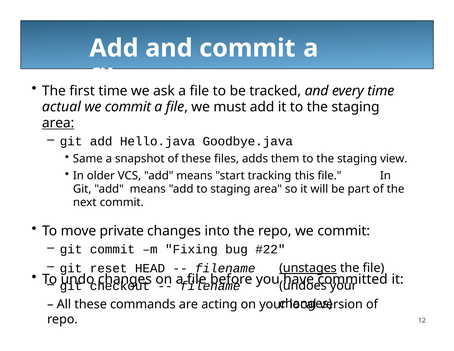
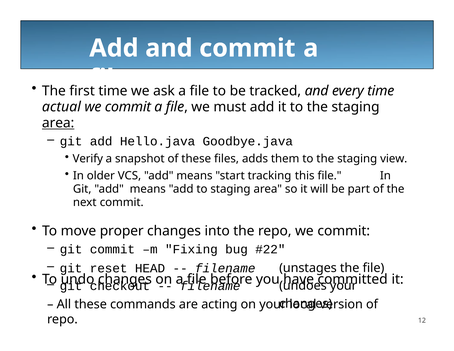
Same: Same -> Verify (88, 159)
private: private -> proper (122, 231)
unstages underline: present -> none (308, 268)
